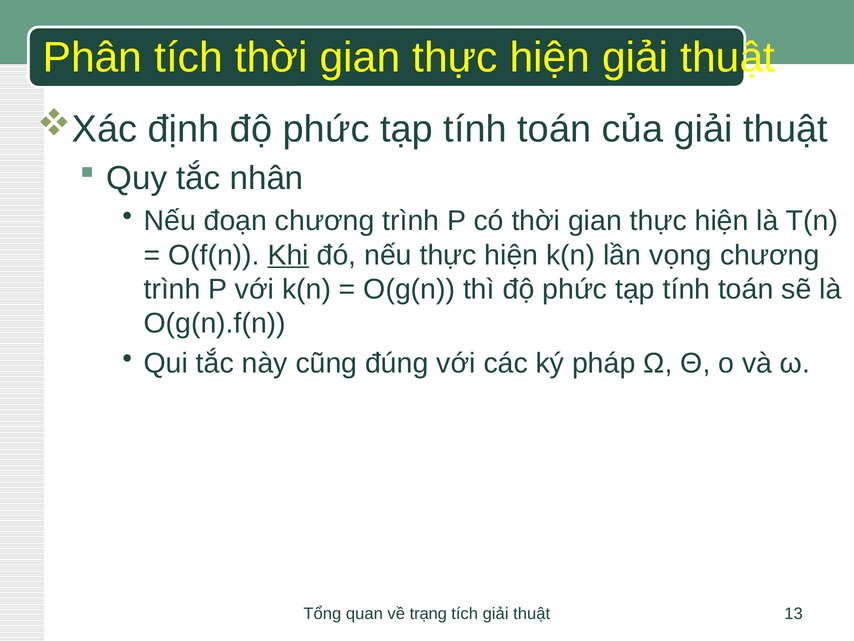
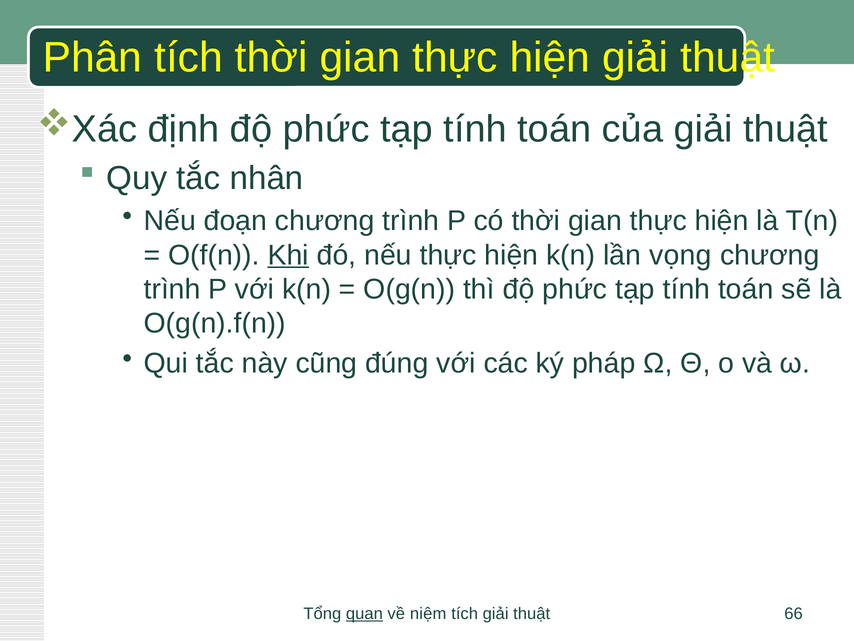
quan underline: none -> present (364, 613)
trạng: trạng -> niệm (428, 613)
13: 13 -> 66 (794, 613)
